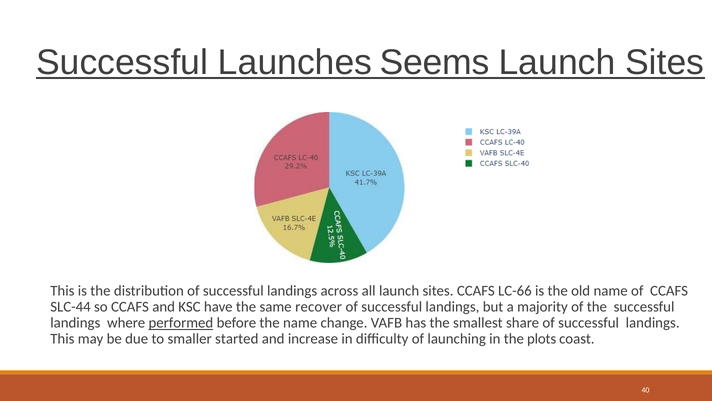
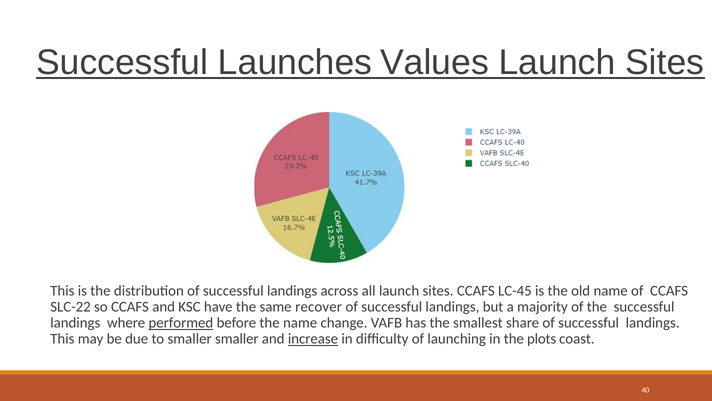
Seems: Seems -> Values (434, 62)
LC-66: LC-66 -> LC-45 (515, 291)
SLC-44: SLC-44 -> SLC-22 (70, 307)
smaller started: started -> smaller (237, 339)
increase underline: none -> present (313, 339)
